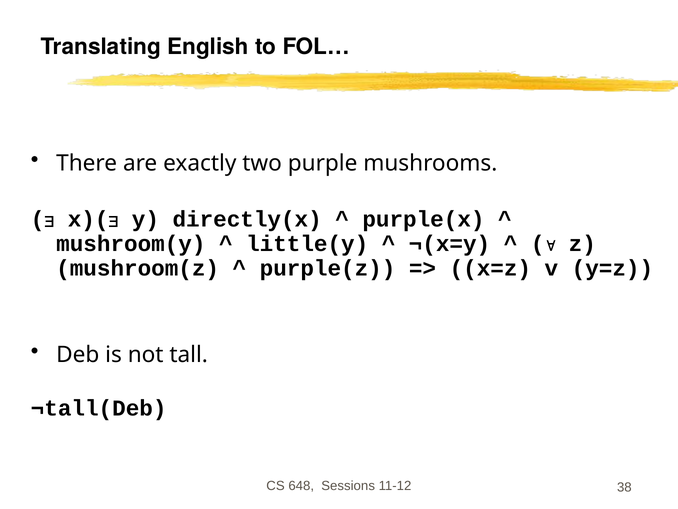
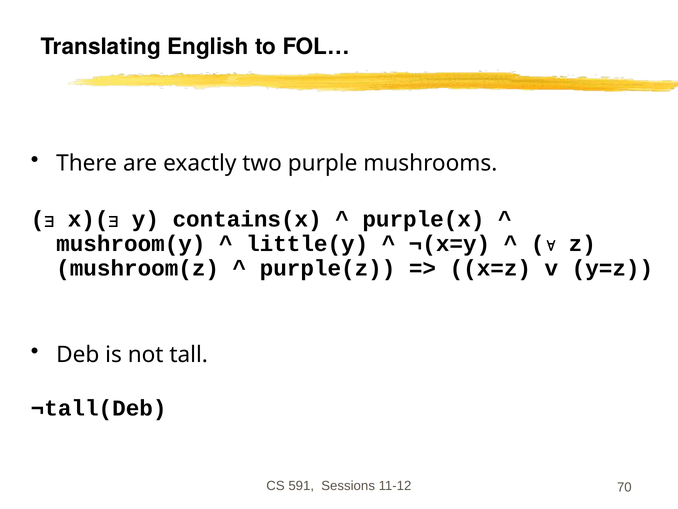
directly(x: directly(x -> contains(x (247, 219)
648: 648 -> 591 (301, 485)
38: 38 -> 70 (624, 487)
